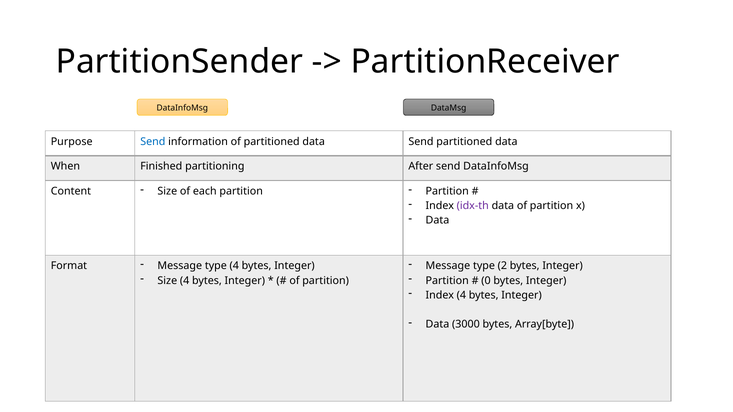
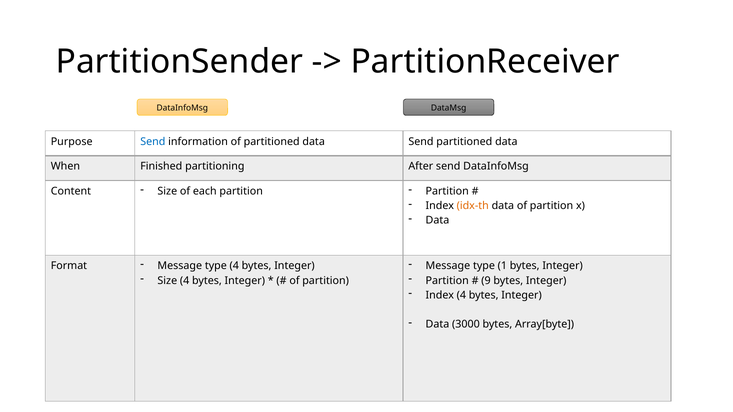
idx-th colour: purple -> orange (473, 206)
2: 2 -> 1 (502, 266)
0: 0 -> 9 (486, 281)
